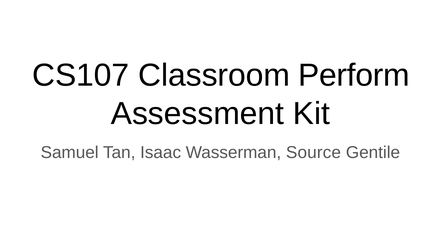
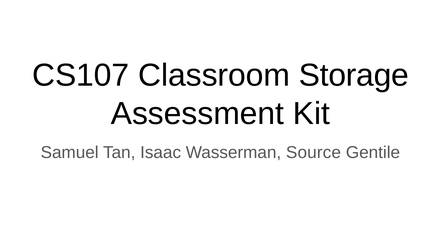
Perform: Perform -> Storage (354, 75)
